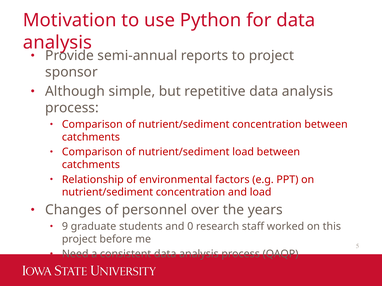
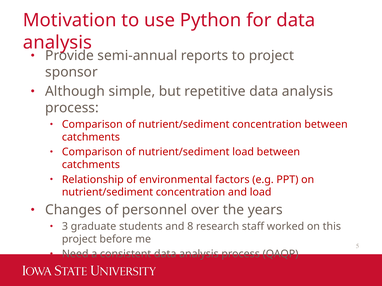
9: 9 -> 3 (65, 227)
0: 0 -> 8 (190, 227)
